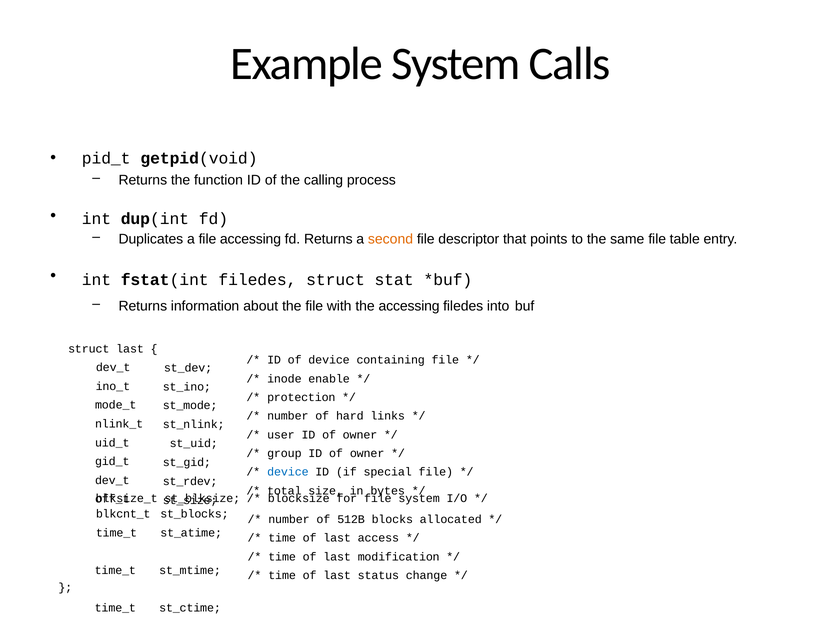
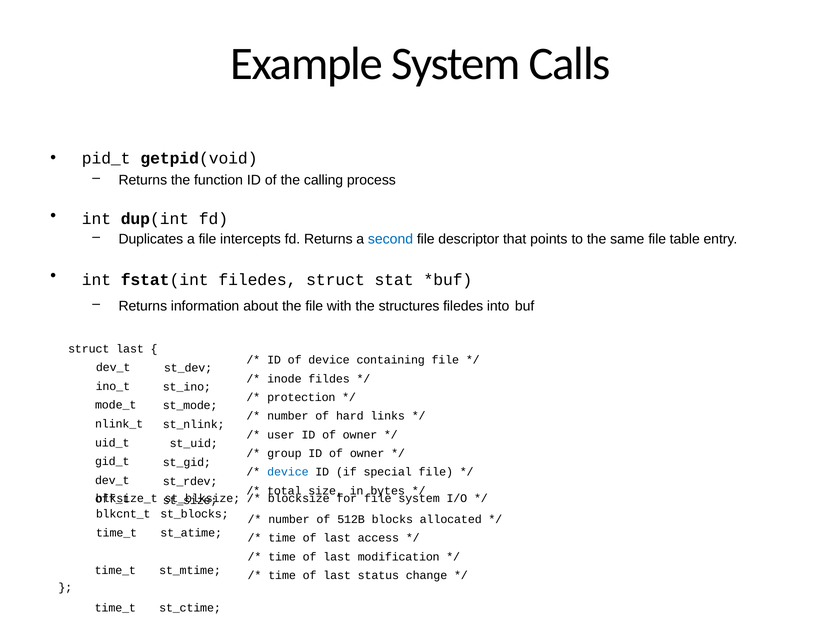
file accessing: accessing -> intercepts (250, 239)
second colour: orange -> blue (391, 239)
the accessing: accessing -> structures (409, 306)
enable: enable -> fildes (329, 379)
